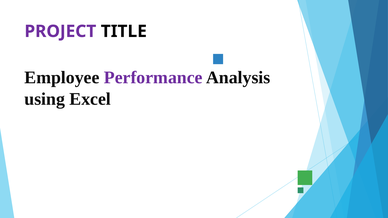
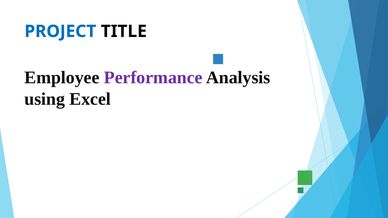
PROJECT colour: purple -> blue (60, 31)
